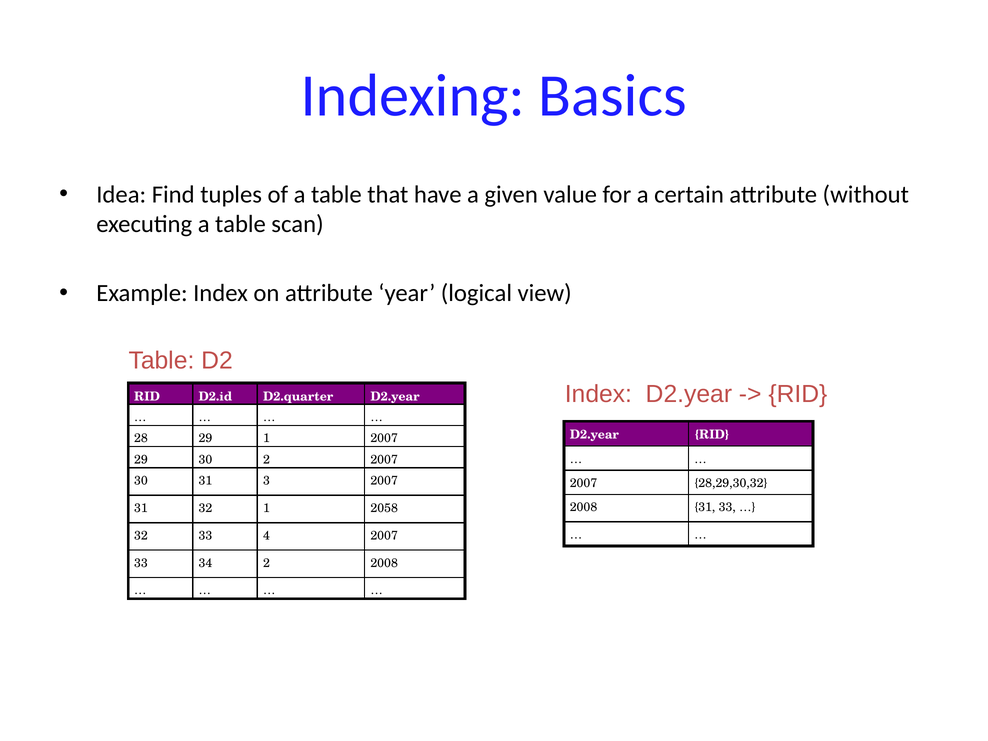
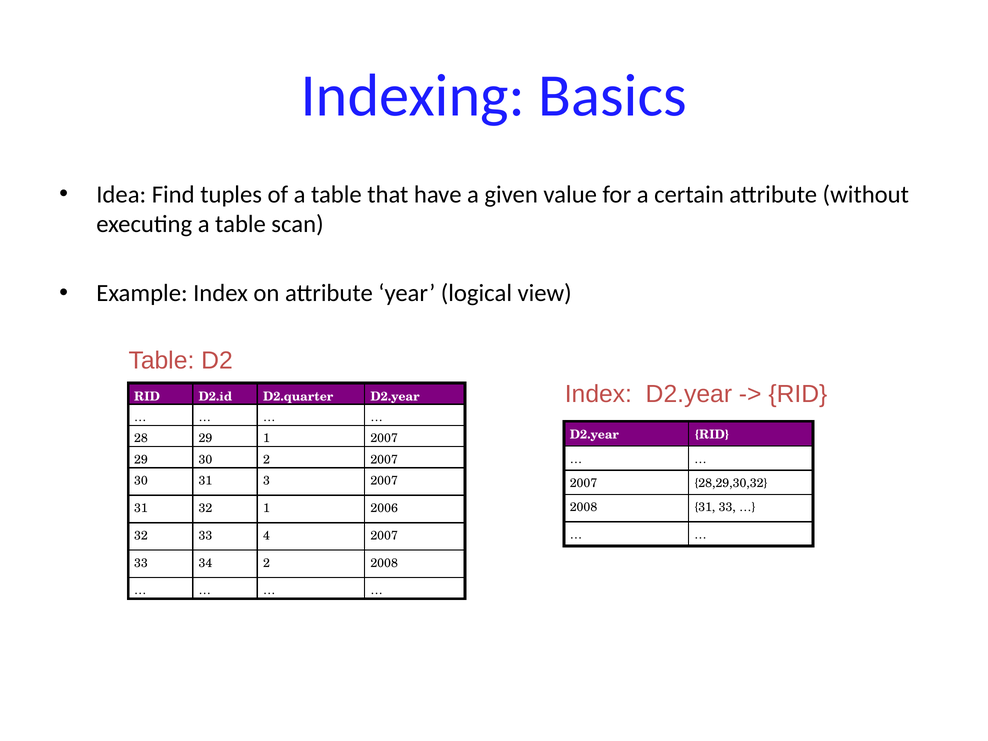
2058: 2058 -> 2006 (384, 508)
